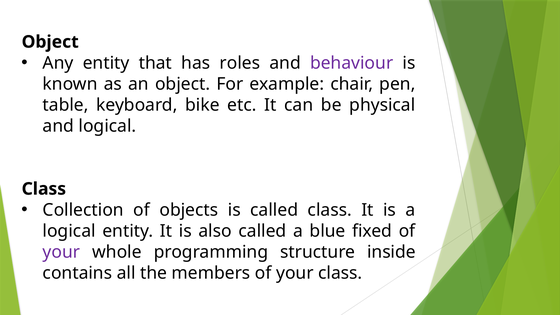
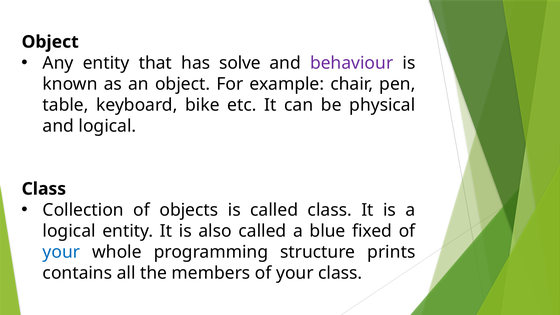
roles: roles -> solve (240, 63)
your colour: purple -> blue (61, 252)
inside: inside -> prints (391, 252)
